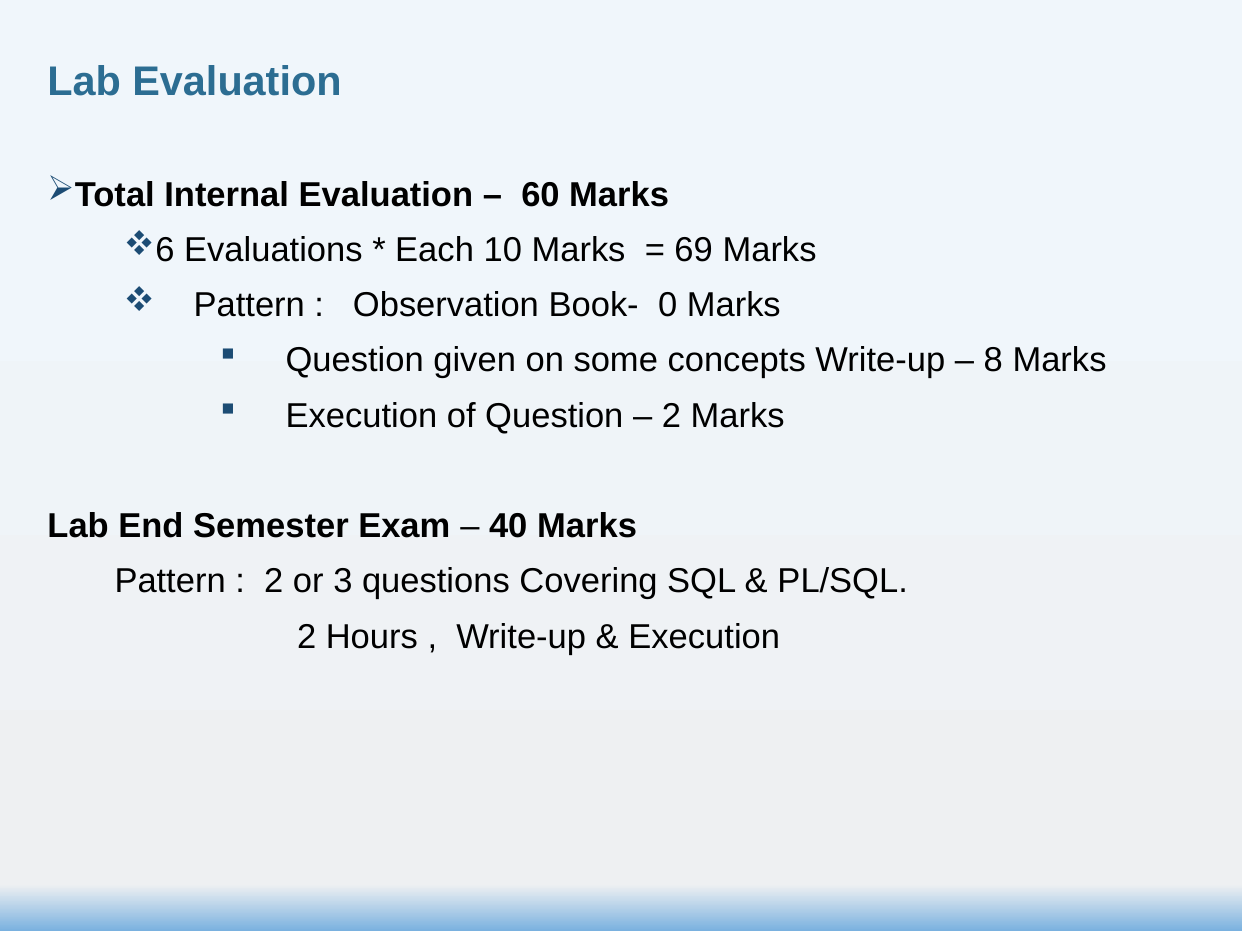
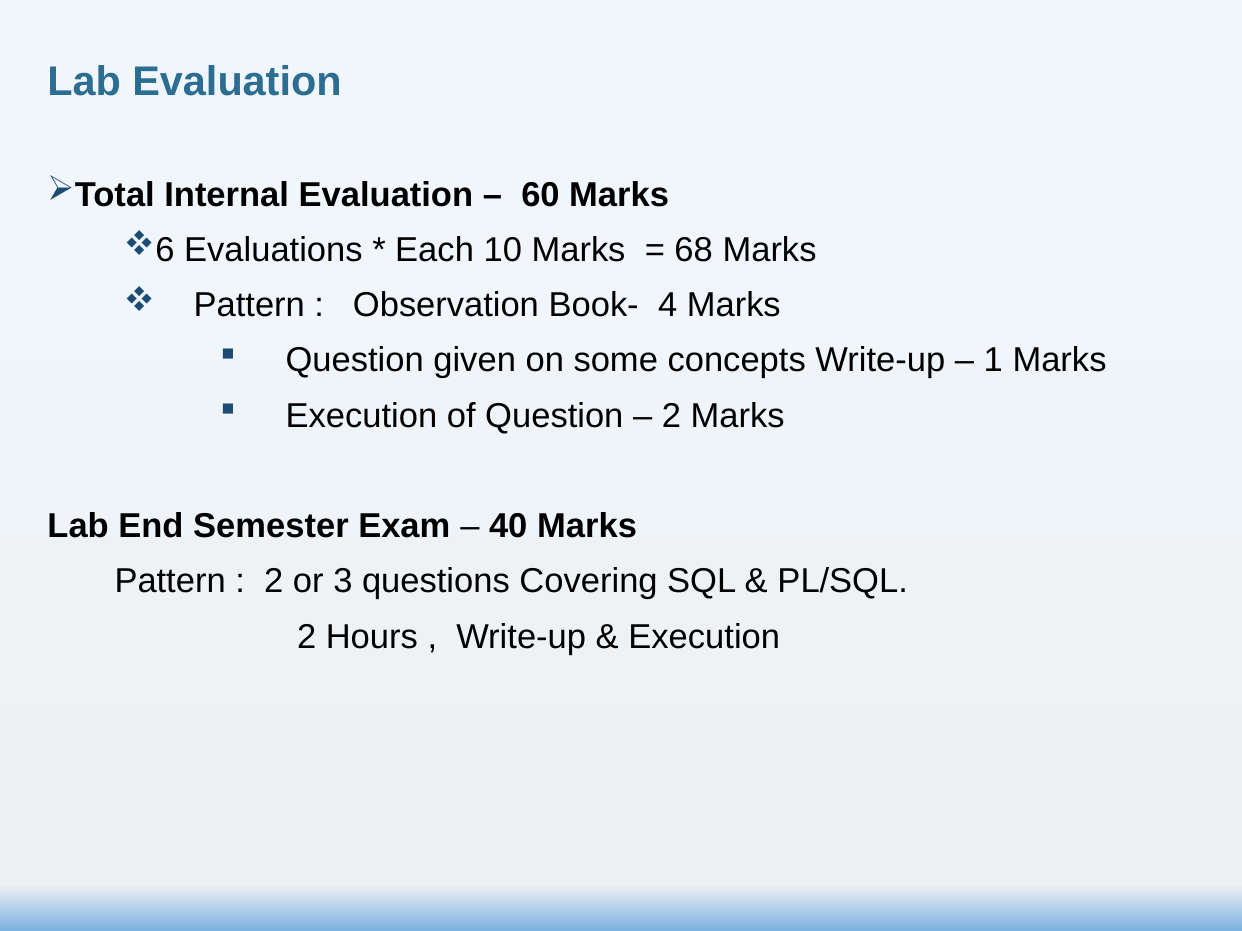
69: 69 -> 68 (694, 250)
0: 0 -> 4 (668, 306)
8: 8 -> 1 (993, 361)
